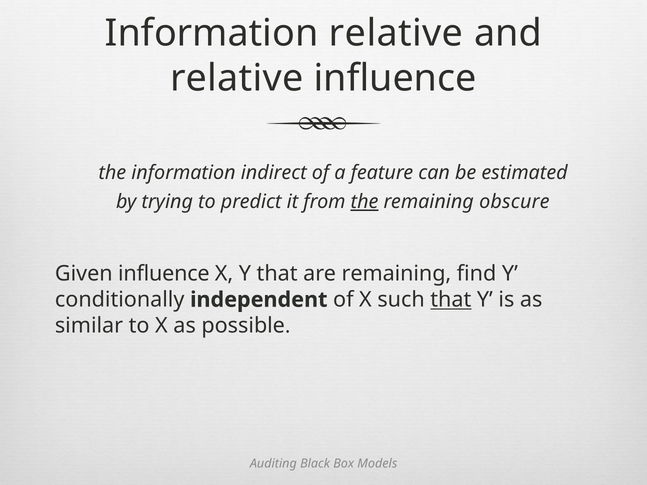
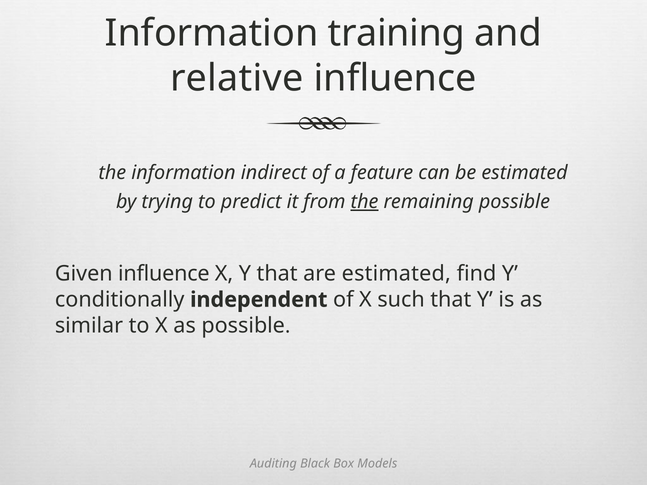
Information relative: relative -> training (396, 33)
remaining obscure: obscure -> possible (514, 202)
are remaining: remaining -> estimated (396, 274)
that underline: present -> none (451, 300)
